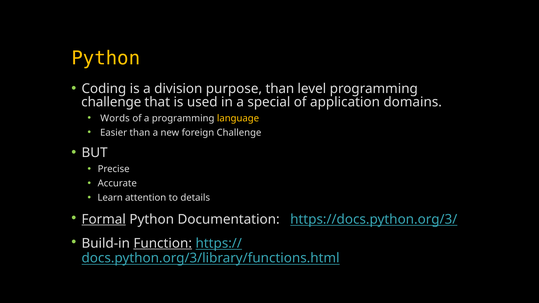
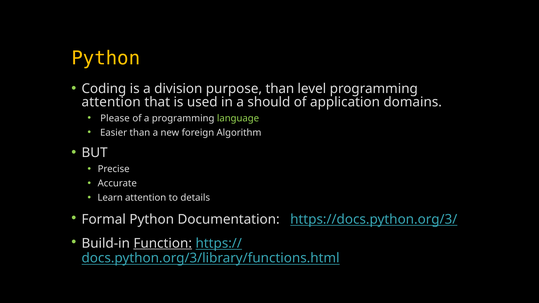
challenge: challenge -> attention (111, 102)
special: special -> should (269, 102)
Words: Words -> Please (115, 118)
language colour: yellow -> light green (238, 118)
foreign Challenge: Challenge -> Algorithm (239, 133)
Formal underline: present -> none (104, 219)
